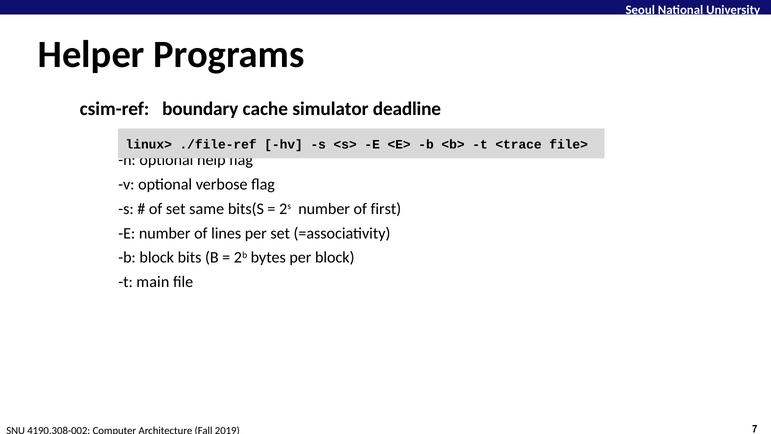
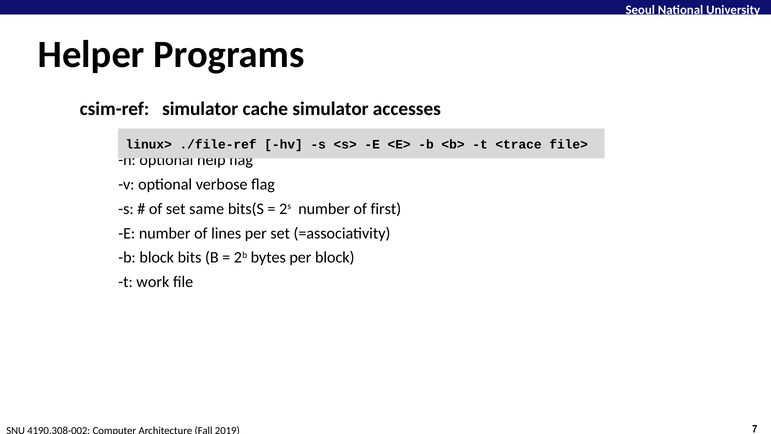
boundary: boundary -> simulator (200, 109)
deadline: deadline -> accesses (407, 109)
main: main -> work (153, 282)
